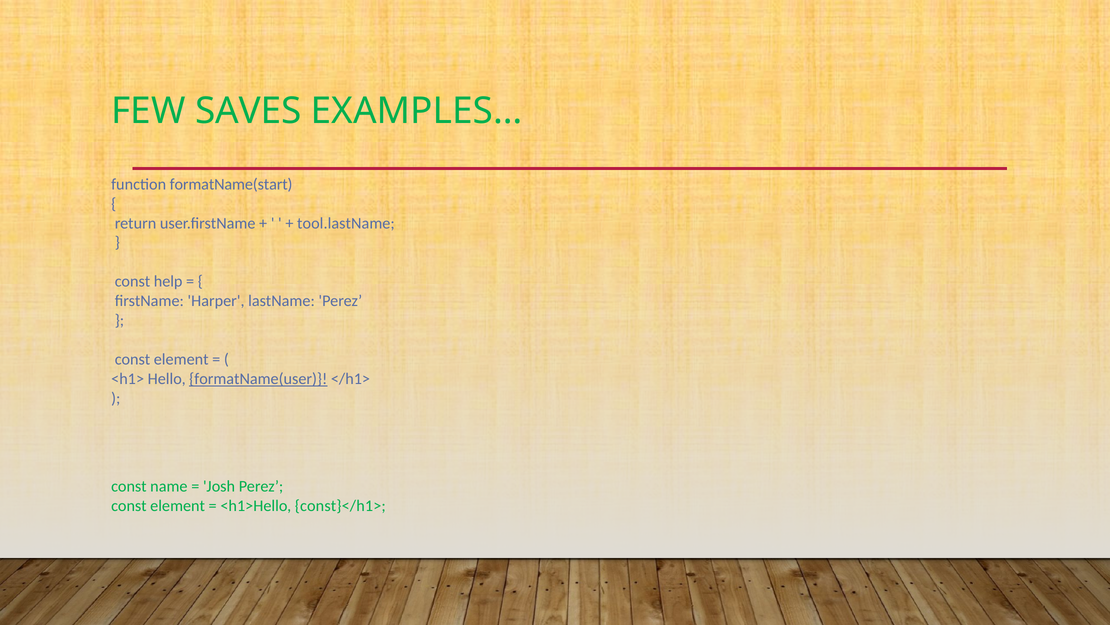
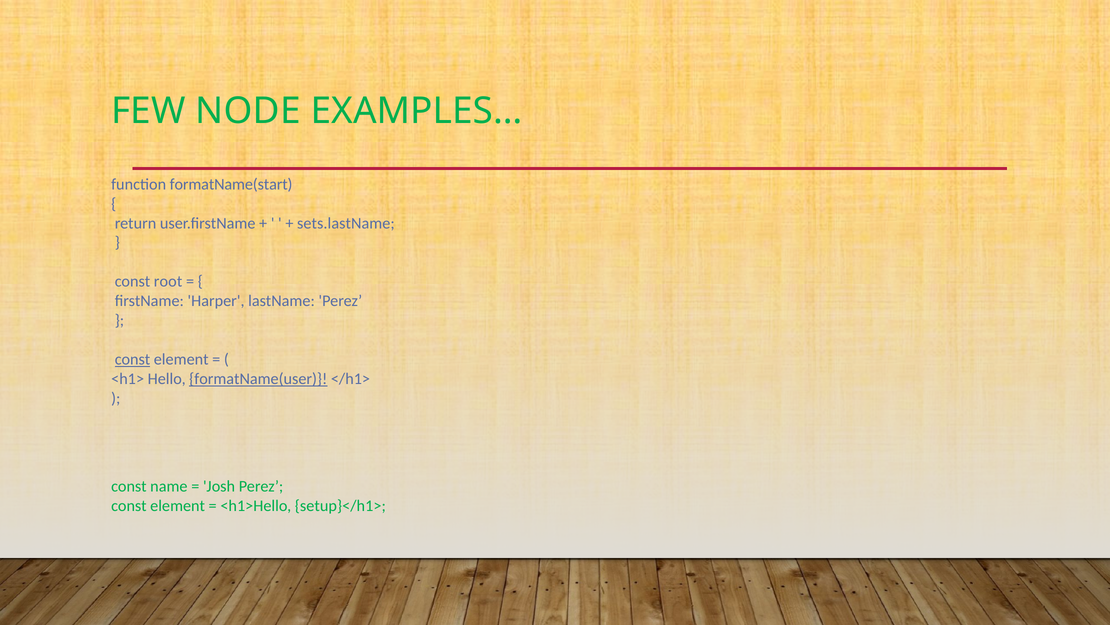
SAVES: SAVES -> NODE (248, 111)
tool.lastName: tool.lastName -> sets.lastName (346, 223)
help: help -> root (168, 281)
const underline: none -> present (133, 359)
const}</h1>: const}</h1> -> setup}</h1> (340, 505)
